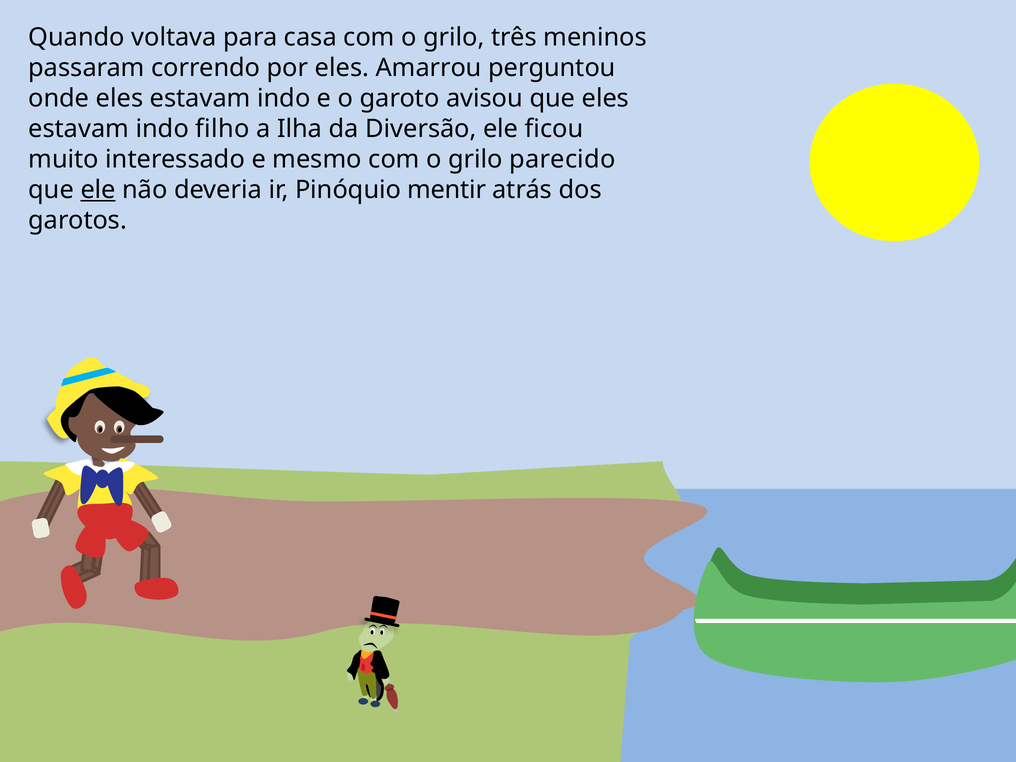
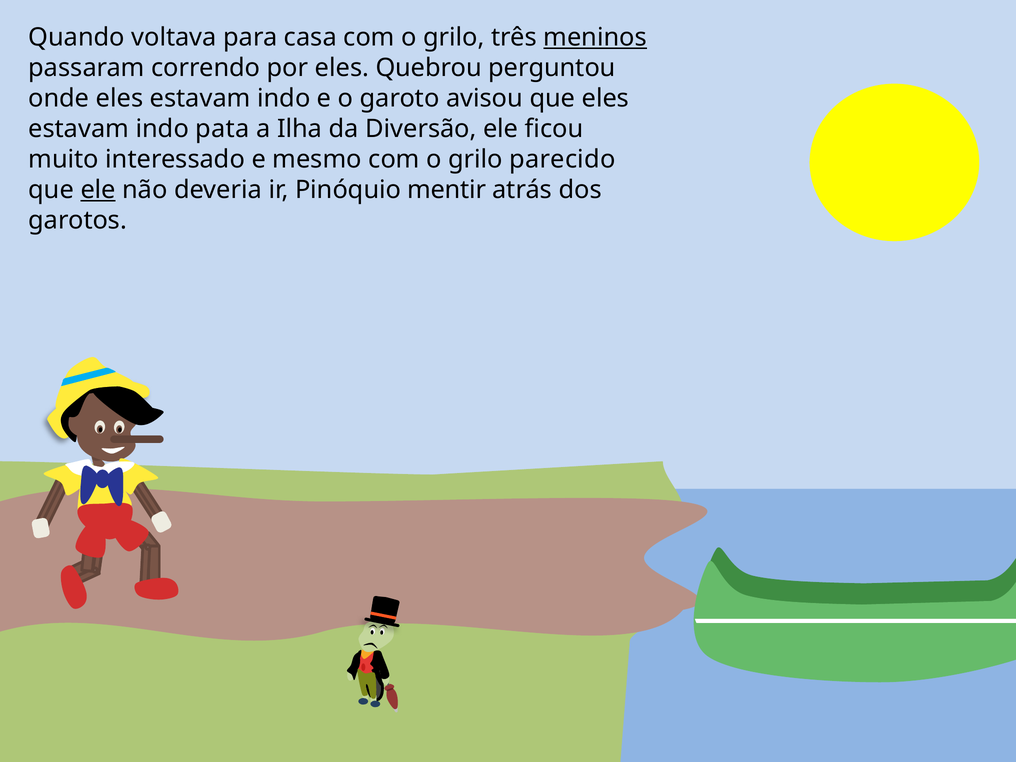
meninos underline: none -> present (595, 38)
Amarrou: Amarrou -> Quebrou (429, 68)
filho: filho -> pata (222, 129)
